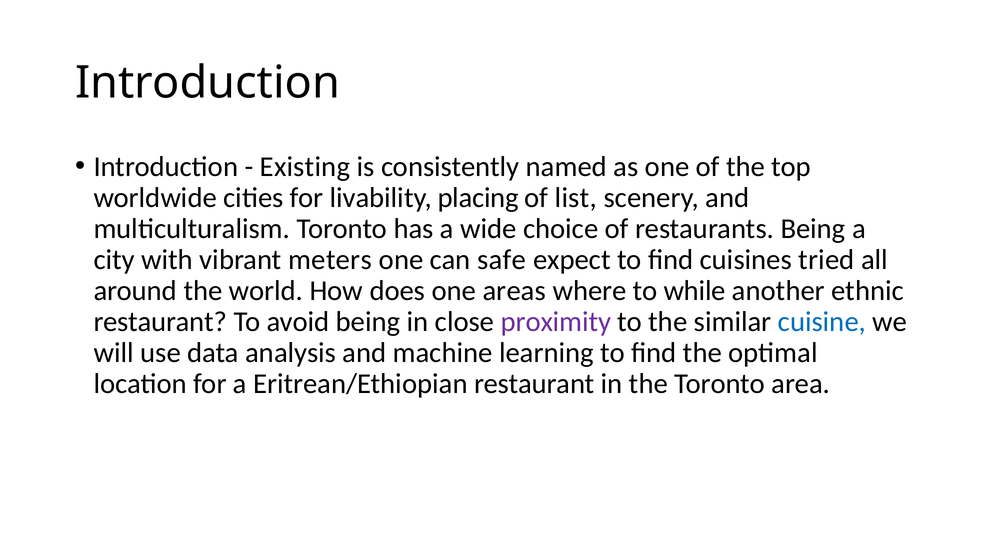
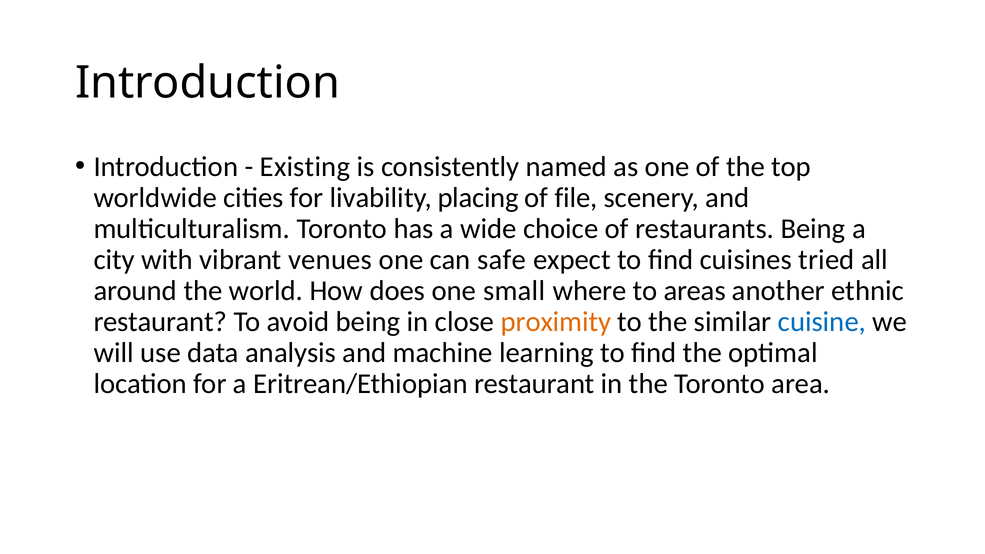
list: list -> file (576, 198)
meters: meters -> venues (330, 260)
areas: areas -> small (514, 291)
while: while -> areas (695, 291)
proximity colour: purple -> orange (556, 322)
